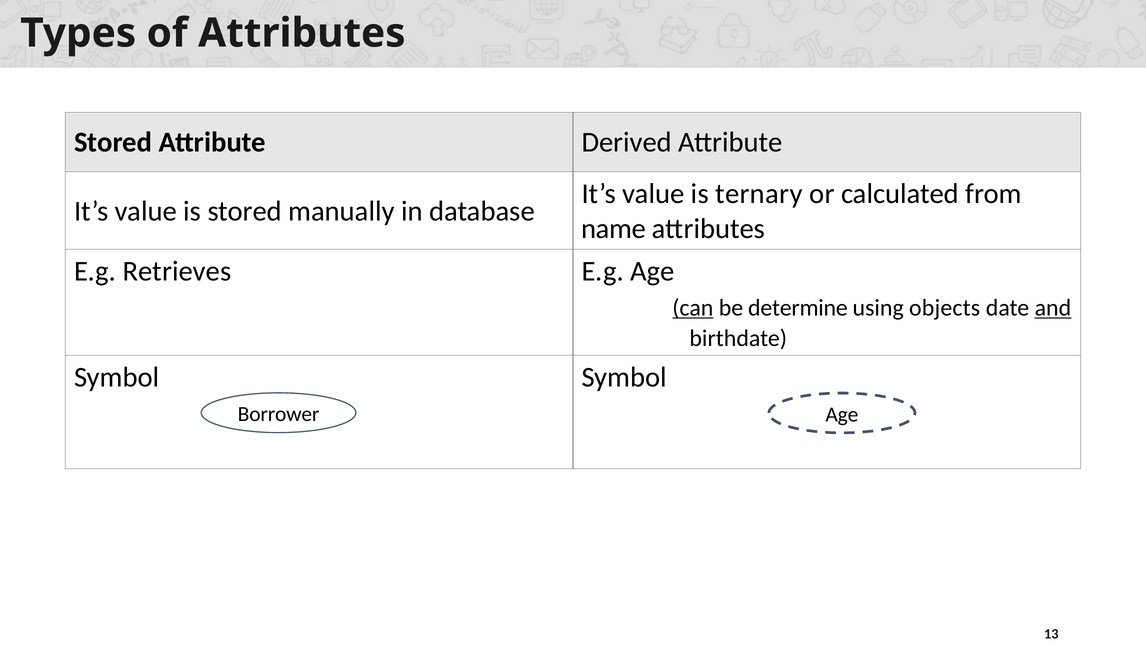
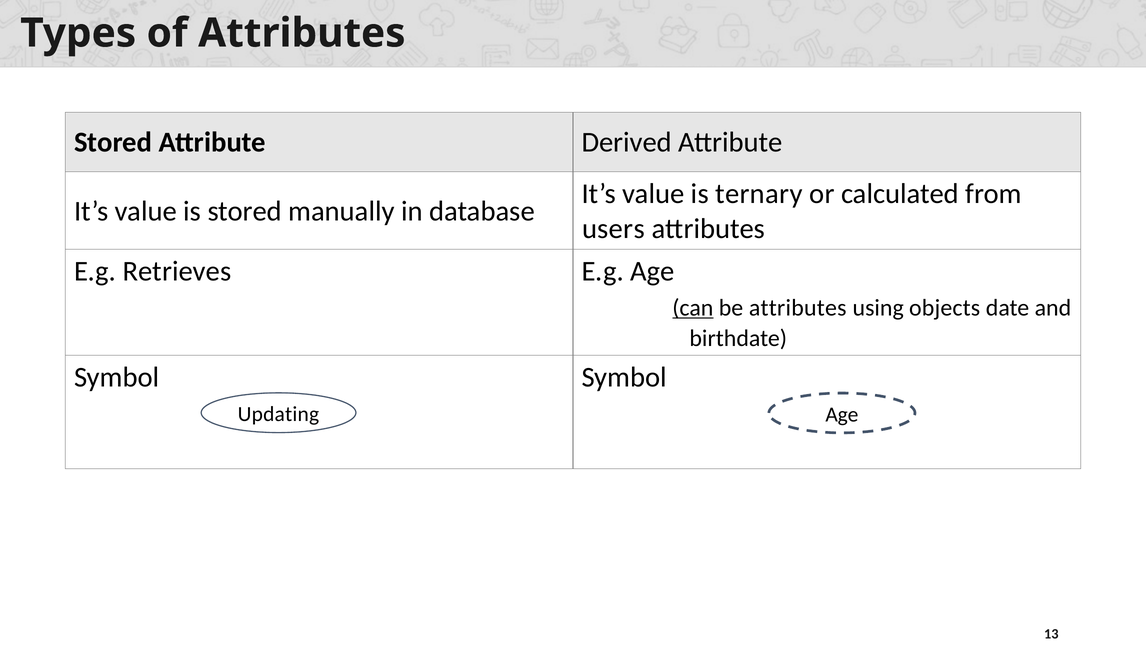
name: name -> users (613, 229)
be determine: determine -> attributes (798, 308)
and underline: present -> none (1053, 308)
Borrower: Borrower -> Updating (278, 414)
